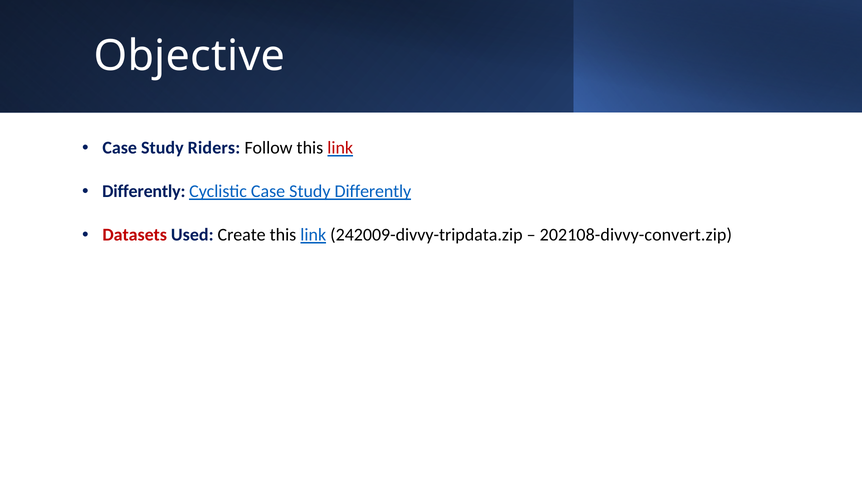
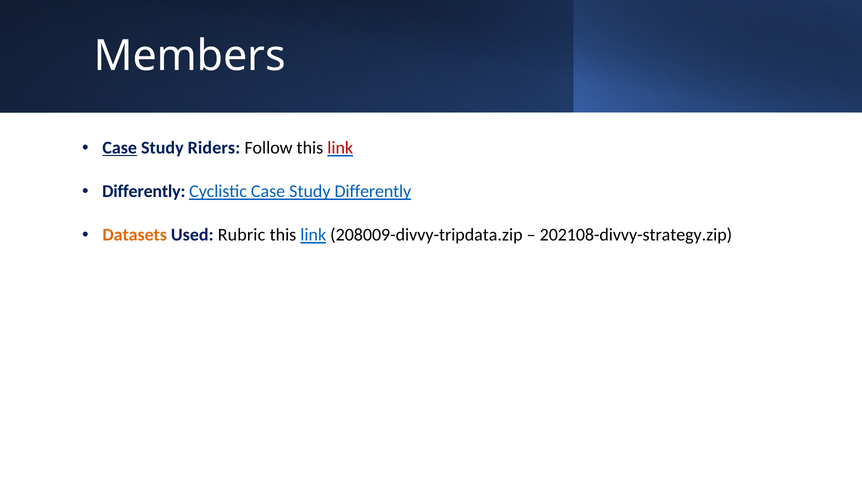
Objective: Objective -> Members (190, 56)
Case underline: none -> present (120, 148)
Datasets colour: red -> orange (135, 235)
Create: Create -> Rubric (242, 235)
242009-divvy-tripdata.zip: 242009-divvy-tripdata.zip -> 208009-divvy-tripdata.zip (426, 235)
202108-divvy-convert.zip: 202108-divvy-convert.zip -> 202108-divvy-strategy.zip (636, 235)
